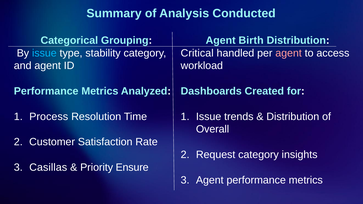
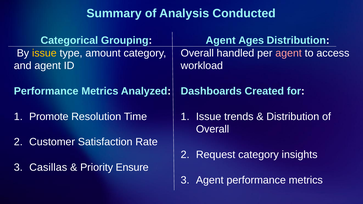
Birth: Birth -> Ages (251, 40)
issue colour: light blue -> yellow (44, 53)
stability: stability -> amount (103, 53)
Critical: Critical -> Overall (197, 53)
Process: Process -> Promote (49, 117)
